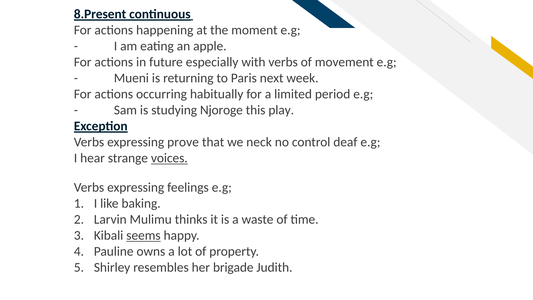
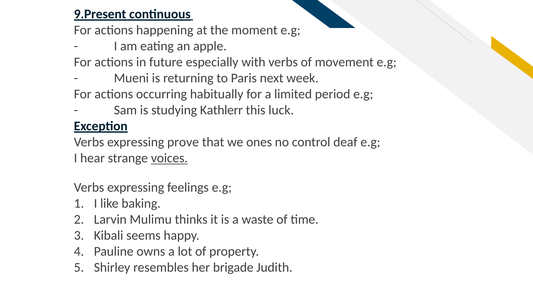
8.Present: 8.Present -> 9.Present (100, 14)
Njoroge: Njoroge -> Kathlerr (221, 110)
play: play -> luck (281, 110)
neck: neck -> ones (259, 142)
seems underline: present -> none (143, 235)
